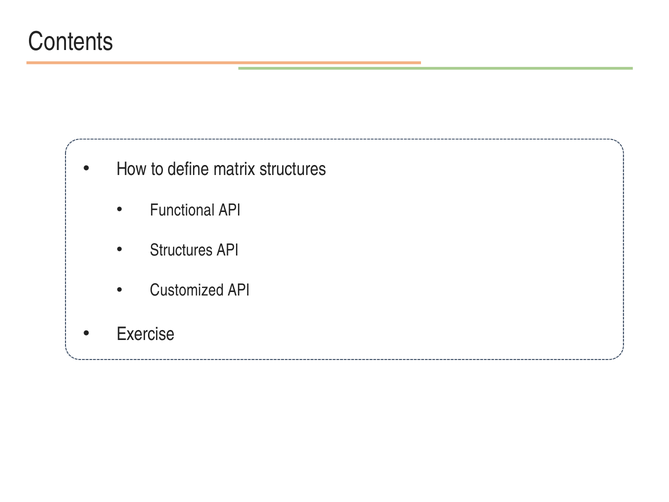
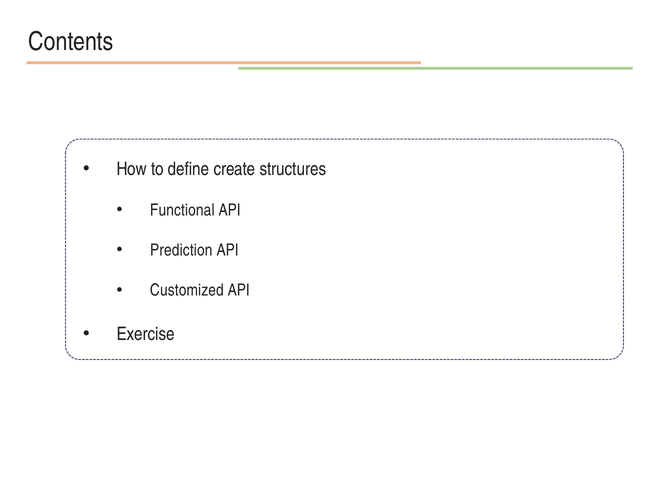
matrix: matrix -> create (235, 169)
Structures: Structures -> Prediction (181, 250)
